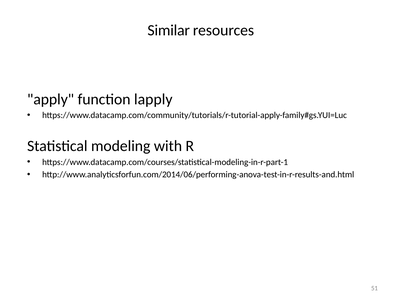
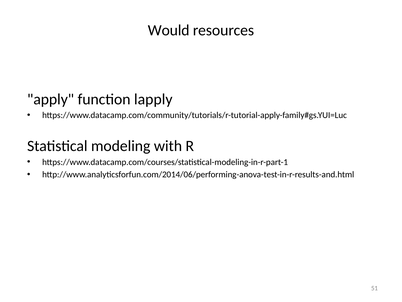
Similar: Similar -> Would (169, 30)
